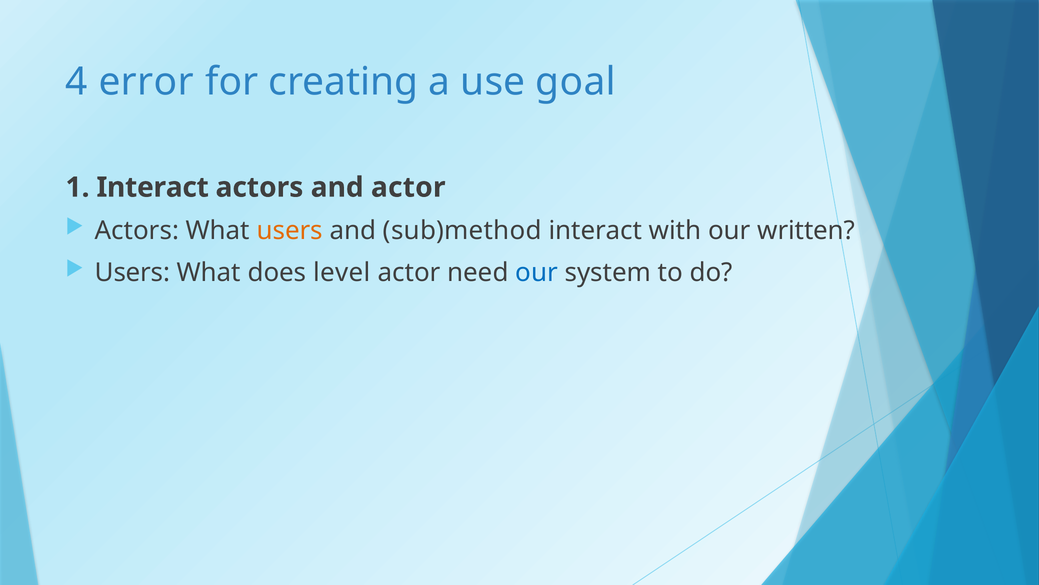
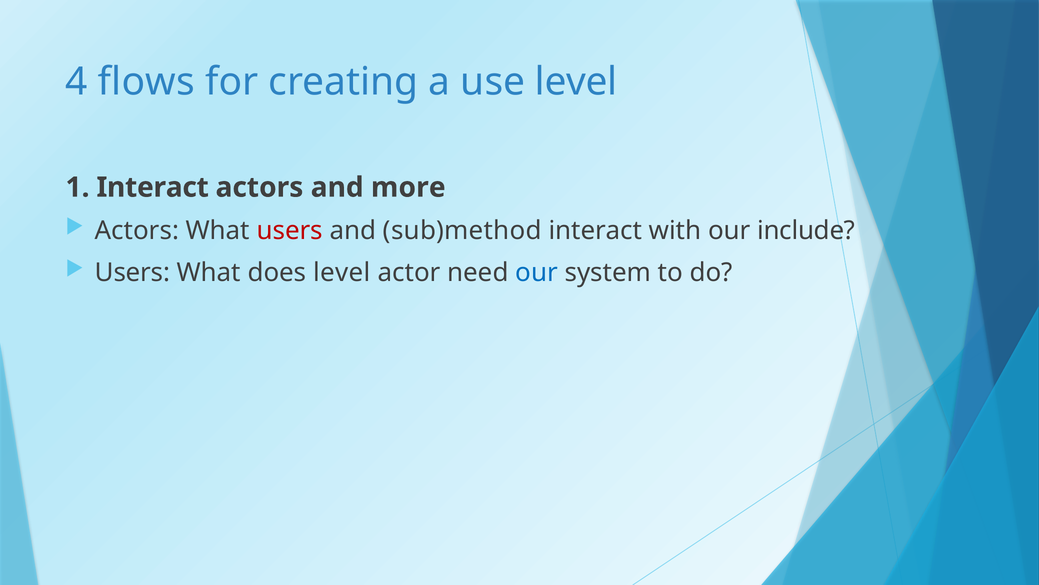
error: error -> flows (146, 82)
use goal: goal -> level (576, 82)
and actor: actor -> more (408, 187)
users colour: orange -> red (290, 230)
written: written -> include (806, 230)
